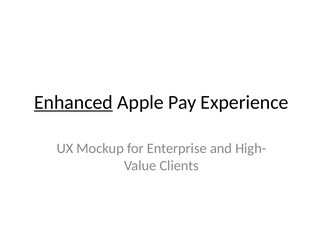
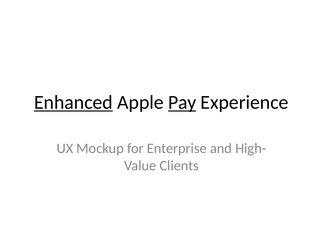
Pay underline: none -> present (182, 103)
